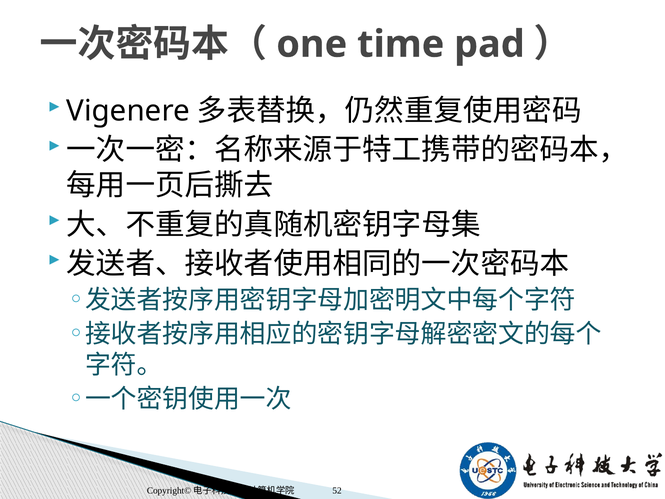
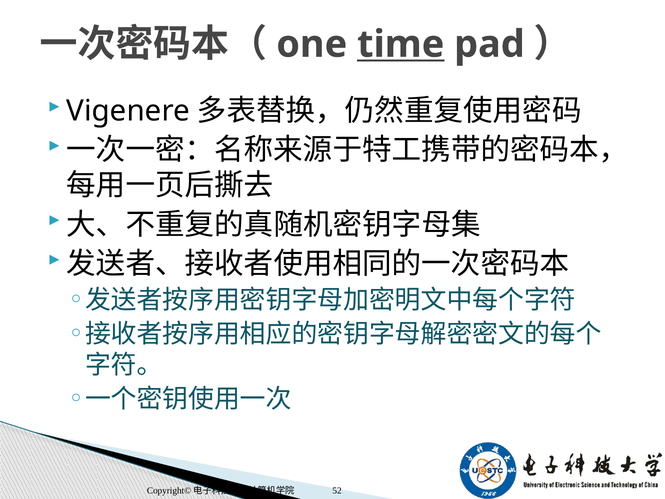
time underline: none -> present (401, 44)
